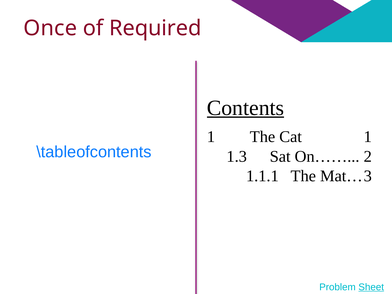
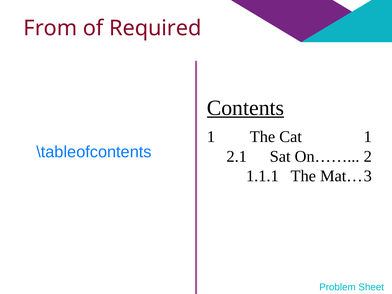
Once: Once -> From (50, 28)
1.3: 1.3 -> 2.1 (237, 156)
Sheet underline: present -> none (371, 287)
